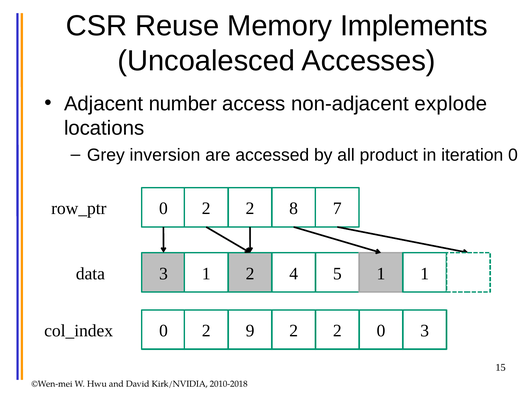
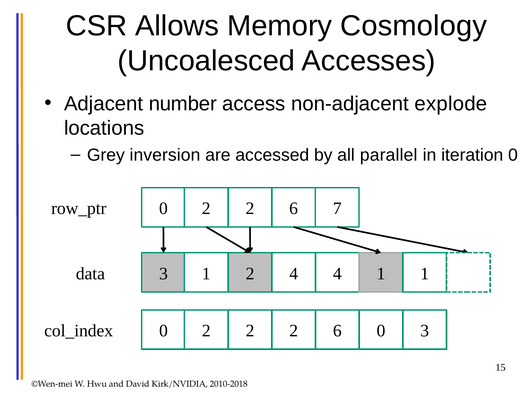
Reuse: Reuse -> Allows (177, 26)
Implements: Implements -> Cosmology (414, 26)
product: product -> parallel (389, 155)
0 2 2 8: 8 -> 6 (294, 209)
4 5: 5 -> 4 (337, 274)
9: 9 -> 2 (250, 331)
2: 2 -> 6 (337, 331)
